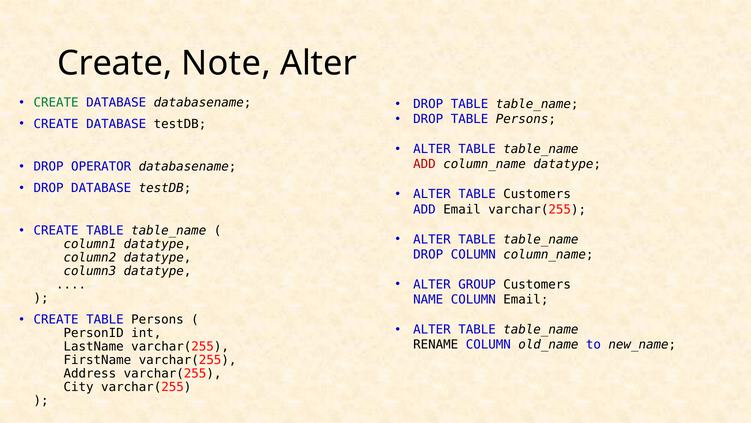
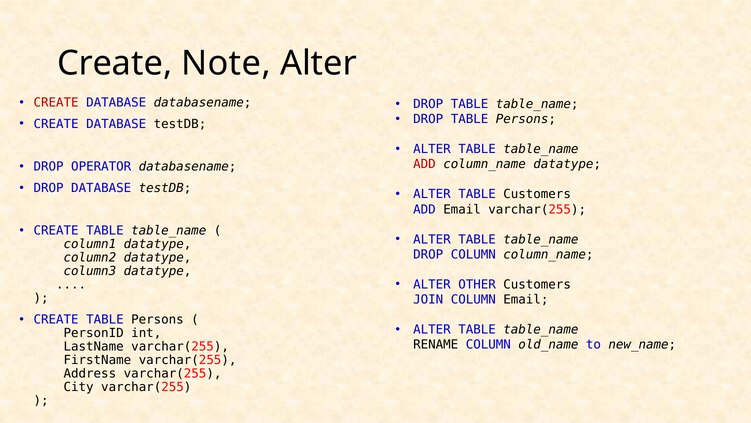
CREATE colour: green -> red (56, 102)
GROUP: GROUP -> OTHER (477, 284)
NAME: NAME -> JOIN (428, 299)
